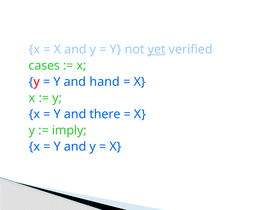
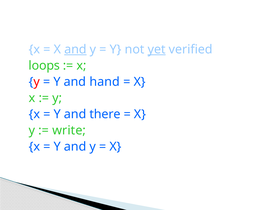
and underline: none -> present (75, 49)
cases: cases -> loops (44, 66)
imply: imply -> write (69, 130)
